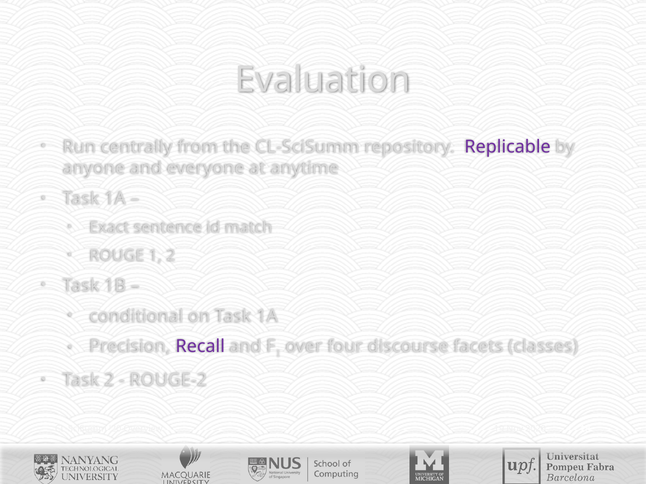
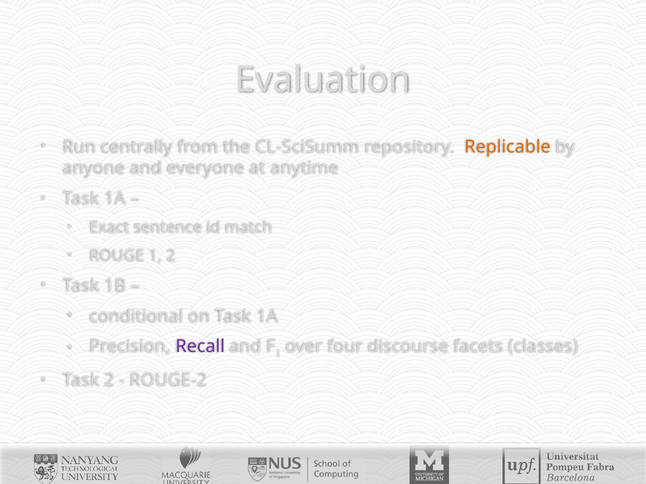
Replicable colour: purple -> orange (508, 147)
